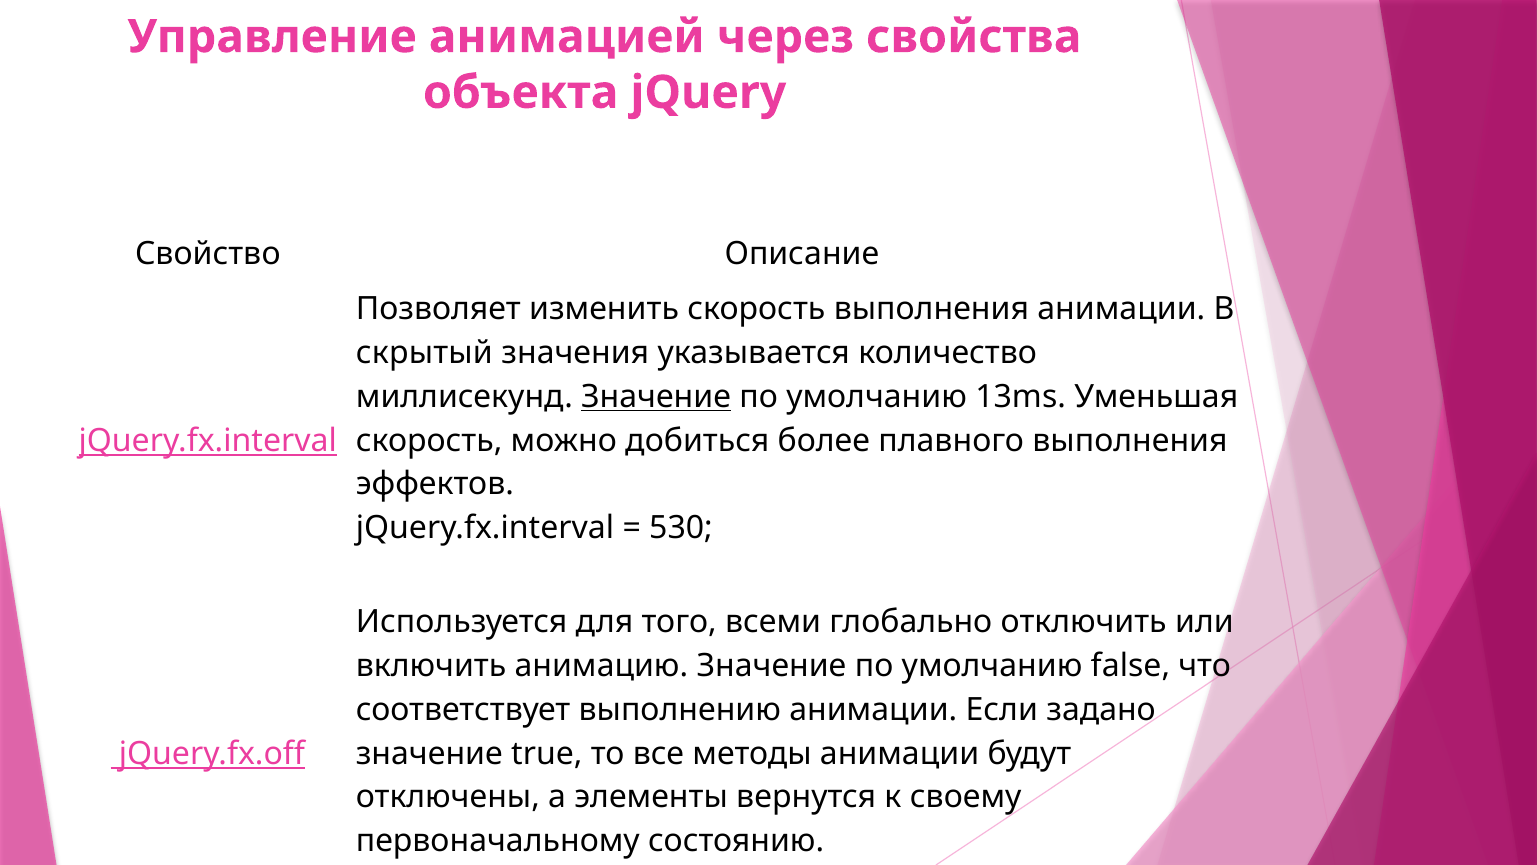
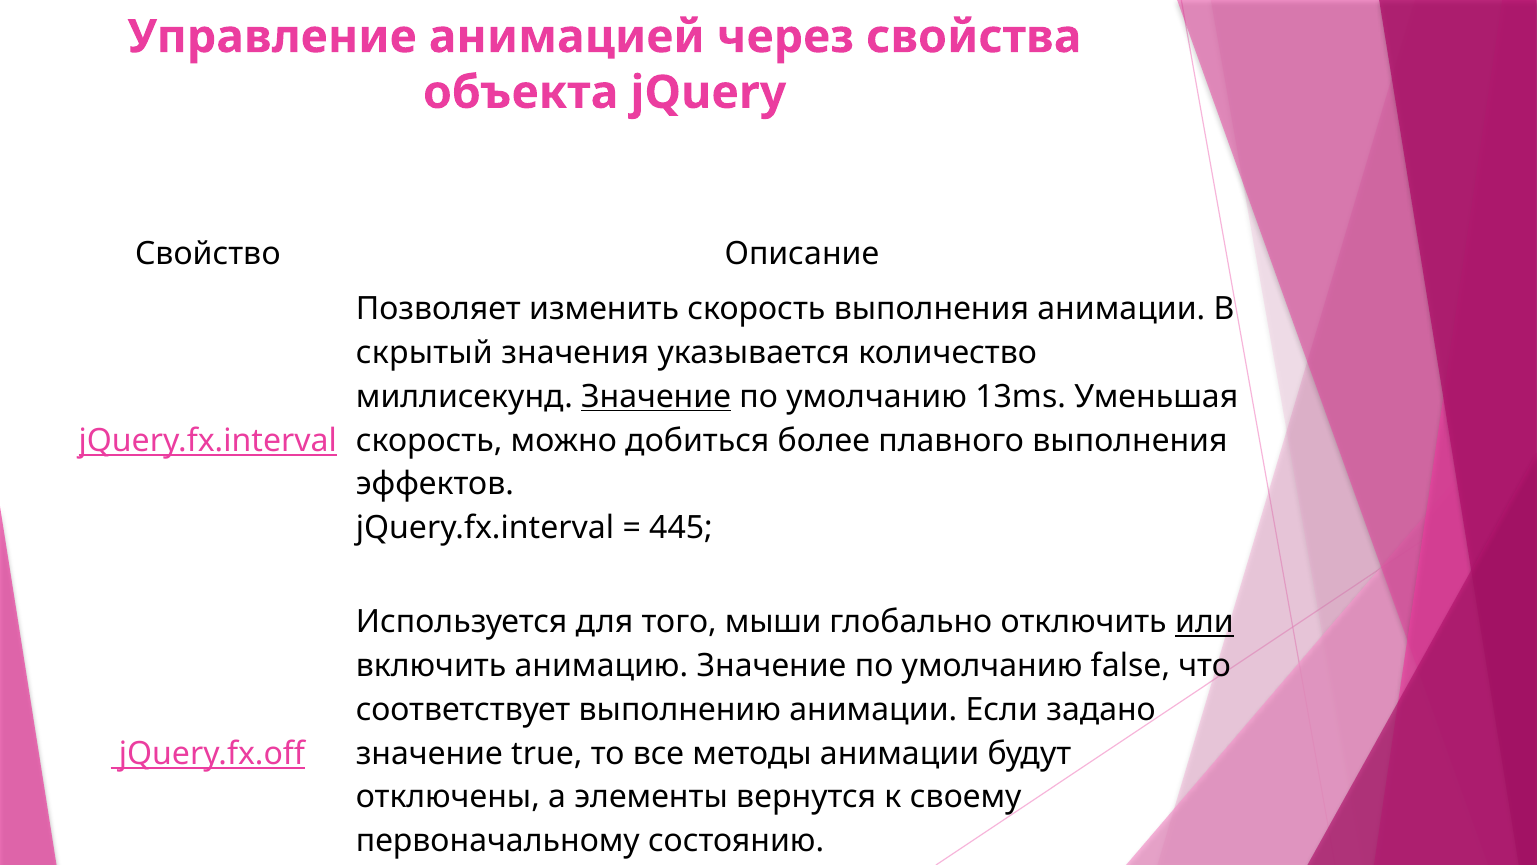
530: 530 -> 445 (681, 528)
всеми: всеми -> мыши (773, 622)
или underline: none -> present (1204, 622)
